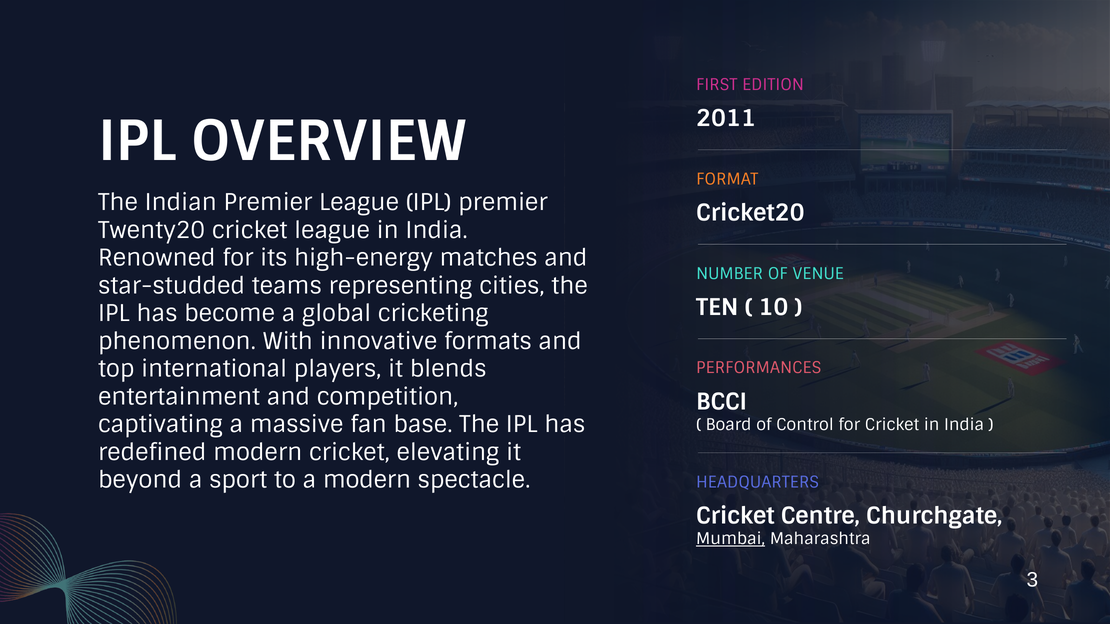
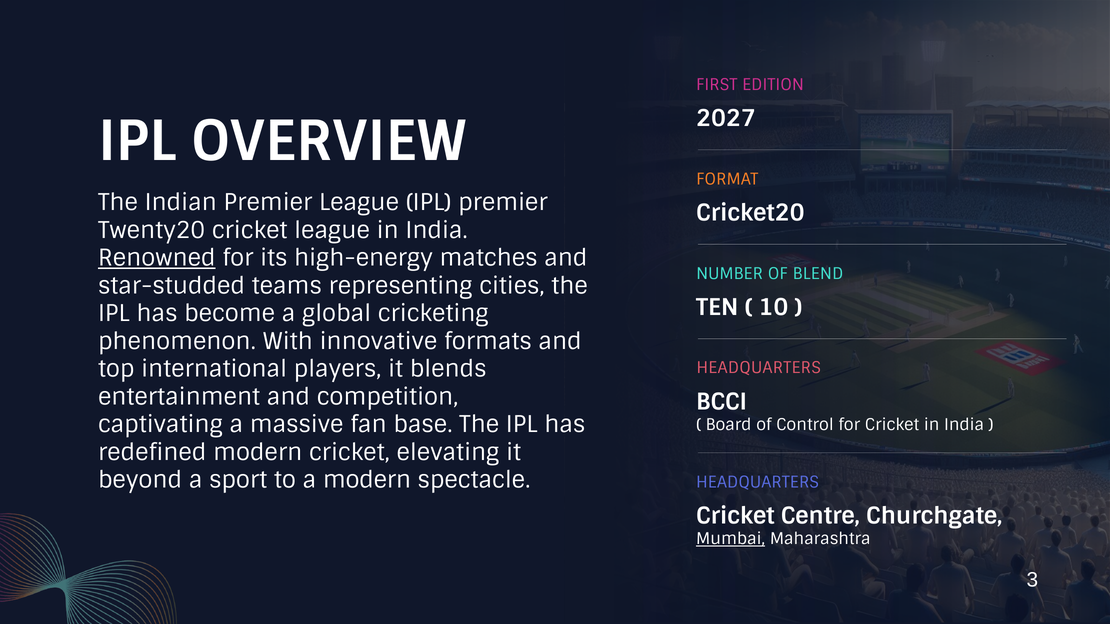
2011: 2011 -> 2027 (726, 119)
Renowned underline: none -> present (157, 258)
VENUE: VENUE -> BLEND (818, 274)
PERFORMANCES: PERFORMANCES -> HEADQUARTERS (759, 368)
